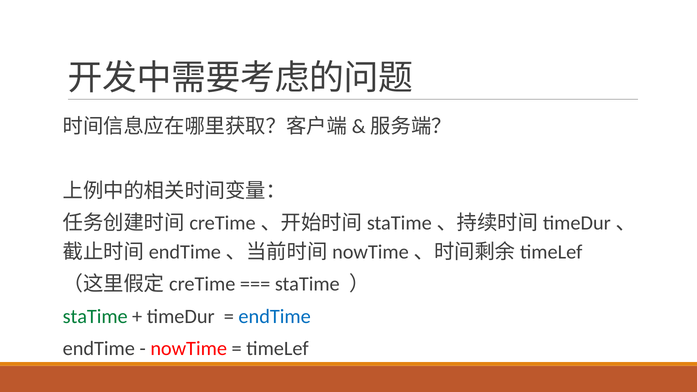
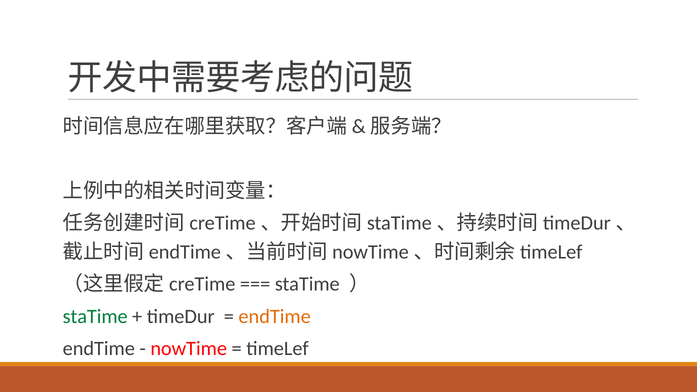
endTime colour: blue -> orange (275, 316)
